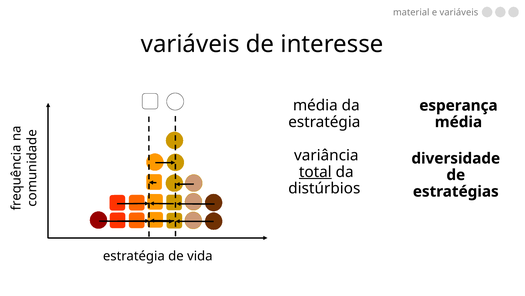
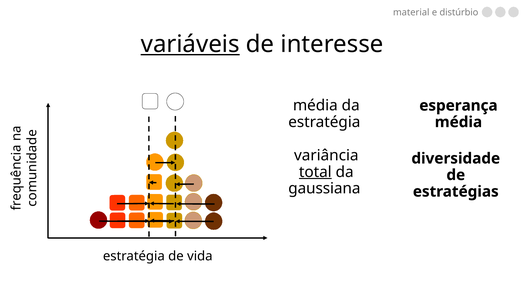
e variáveis: variáveis -> distúrbio (459, 12)
variáveis underline: none -> present (190, 44)
distúrbios: distúrbios -> gaussiana (324, 188)
